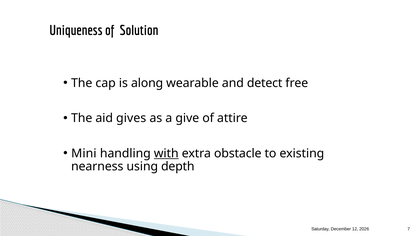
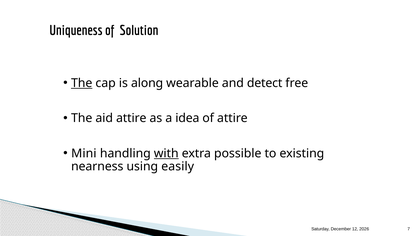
The underline: none -> present (82, 83)
aid gives: gives -> attire (131, 118)
give: give -> idea (187, 118)
obstacle: obstacle -> possible (238, 153)
depth: depth -> easily (178, 166)
